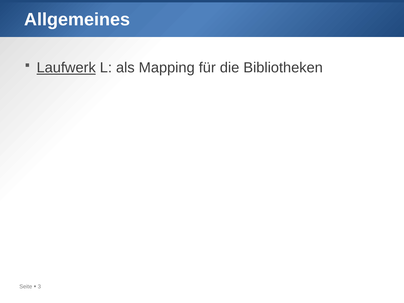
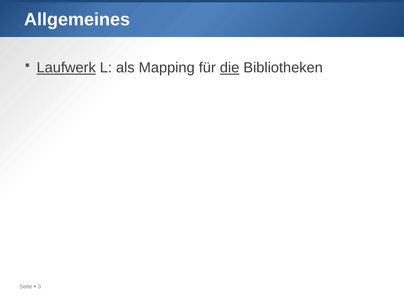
die underline: none -> present (230, 68)
